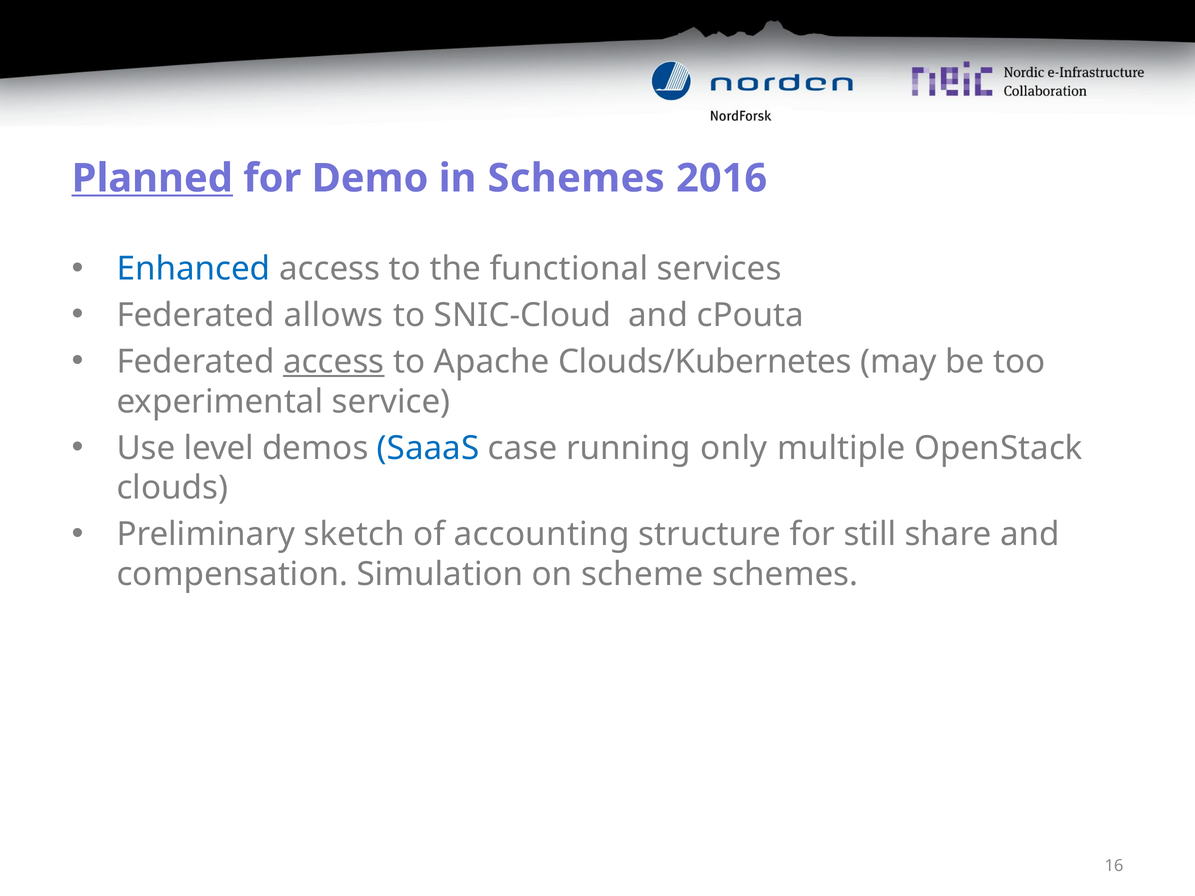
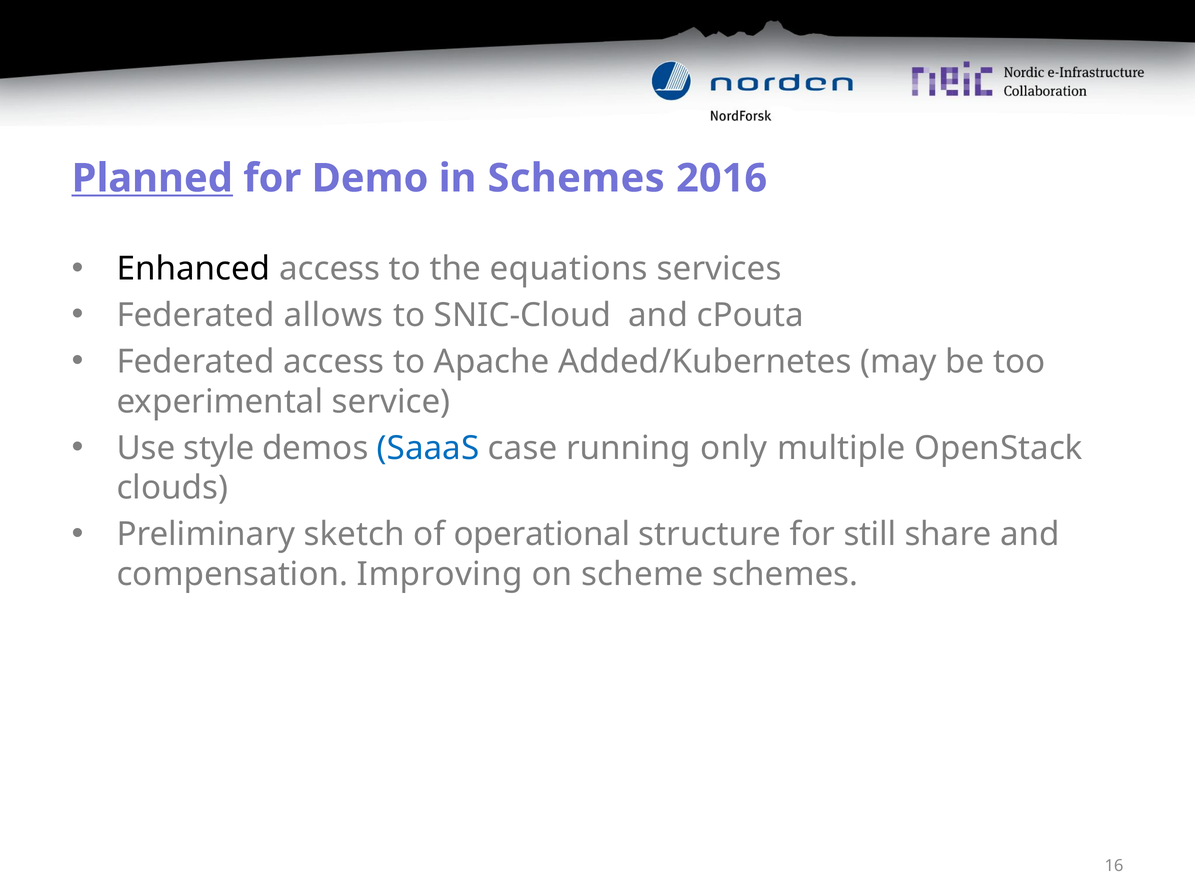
Enhanced colour: blue -> black (193, 269)
functional: functional -> equations (569, 269)
access underline: present -> none (334, 362)
Clouds/Kubernetes: Clouds/Kubernetes -> Added/Kubernetes (705, 362)
level: level -> style (219, 448)
accounting: accounting -> operational (542, 535)
Simulation: Simulation -> Improving (440, 574)
